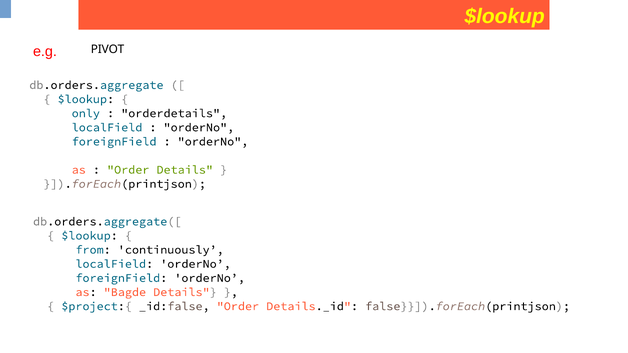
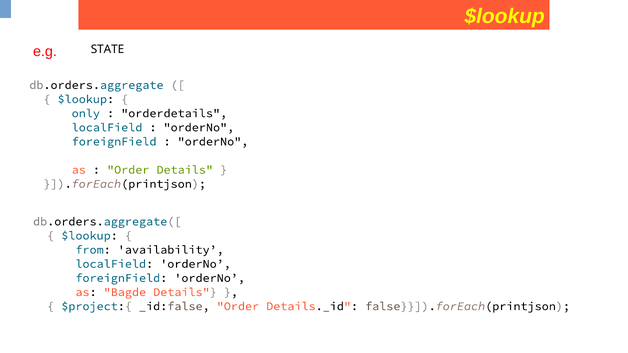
PIVOT: PIVOT -> STATE (108, 49)
continuously: continuously -> availability (171, 250)
